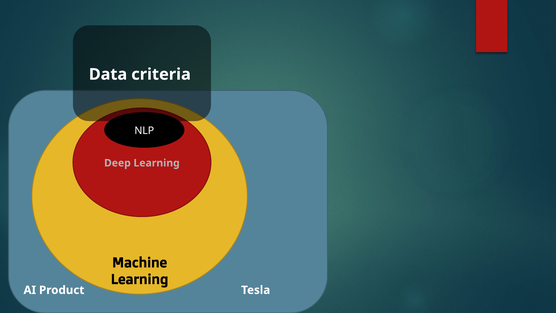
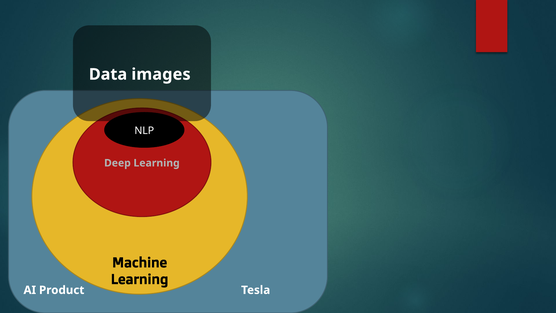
criteria: criteria -> images (161, 74)
